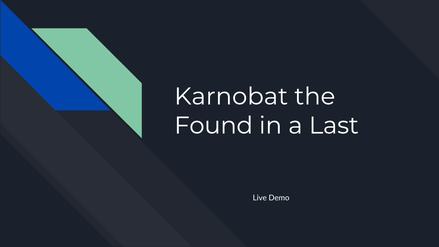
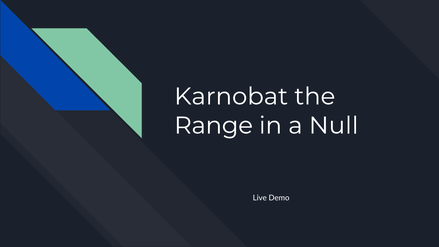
Found: Found -> Range (214, 126)
Last: Last -> Null (334, 126)
